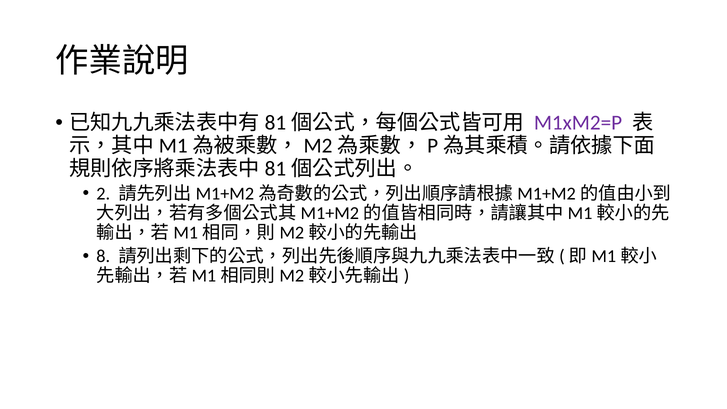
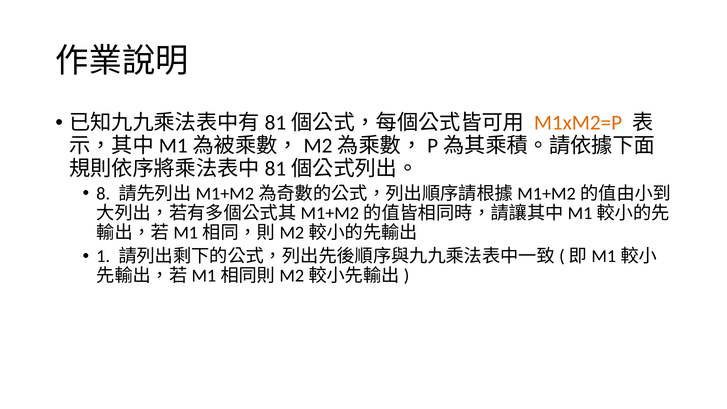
M1xM2=P colour: purple -> orange (578, 123)
2: 2 -> 8 (103, 194)
8: 8 -> 1 (103, 256)
